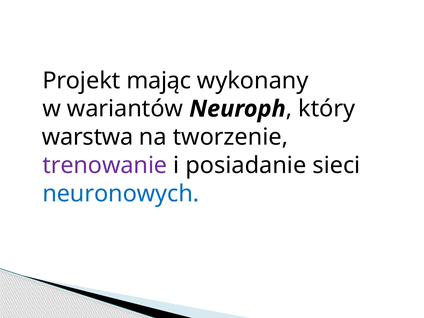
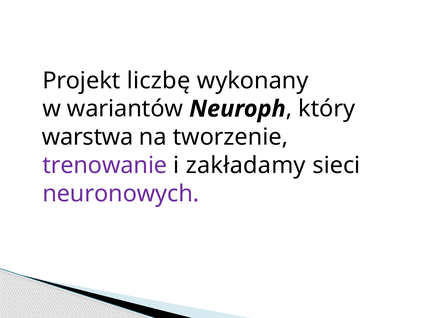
mając: mając -> liczbę (159, 81)
posiadanie: posiadanie -> zakładamy (246, 165)
neuronowych colour: blue -> purple (121, 194)
